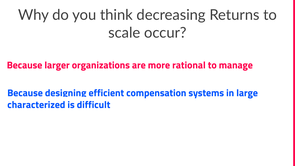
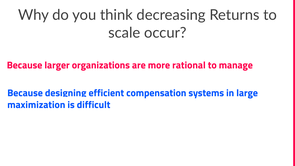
characterized: characterized -> maximization (36, 105)
